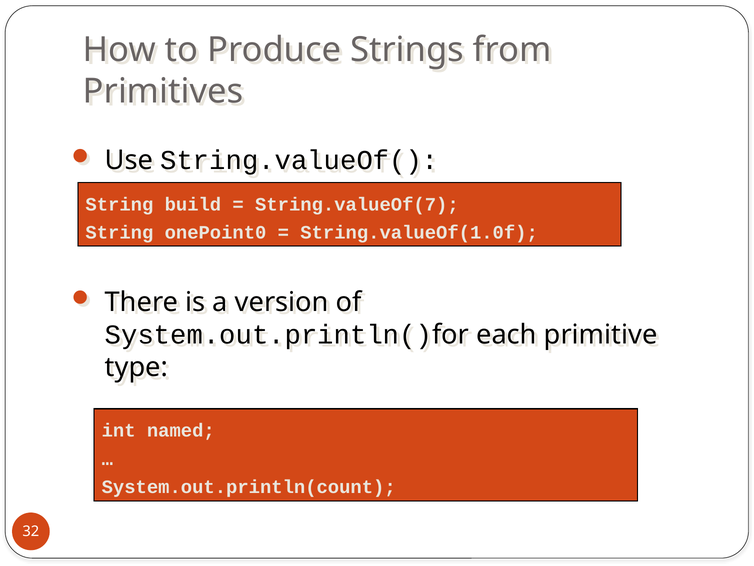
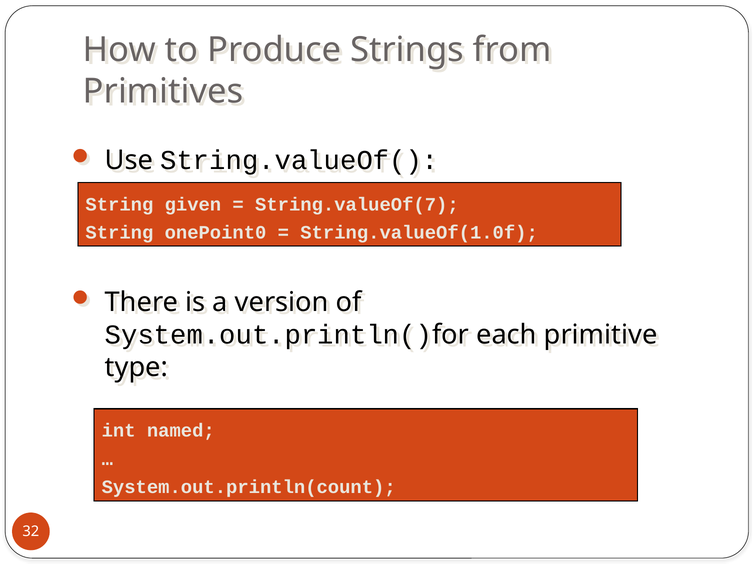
build: build -> given (193, 204)
